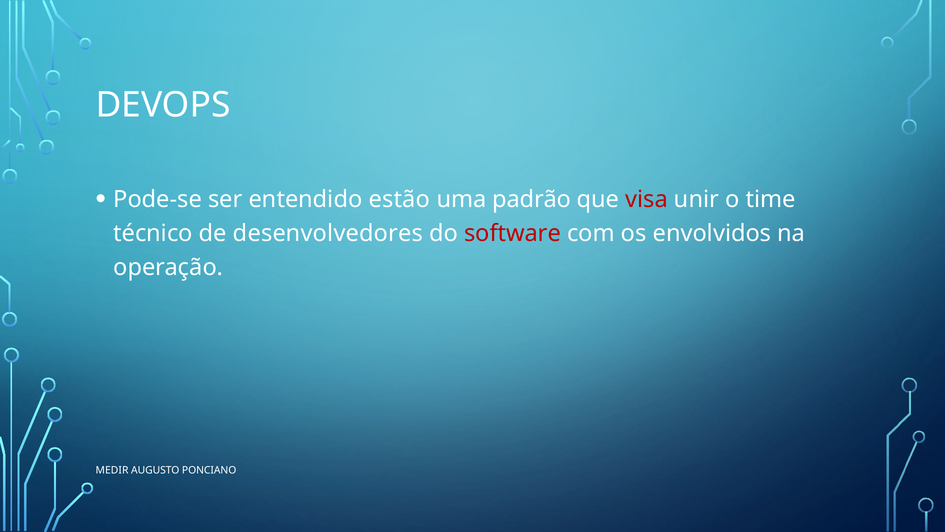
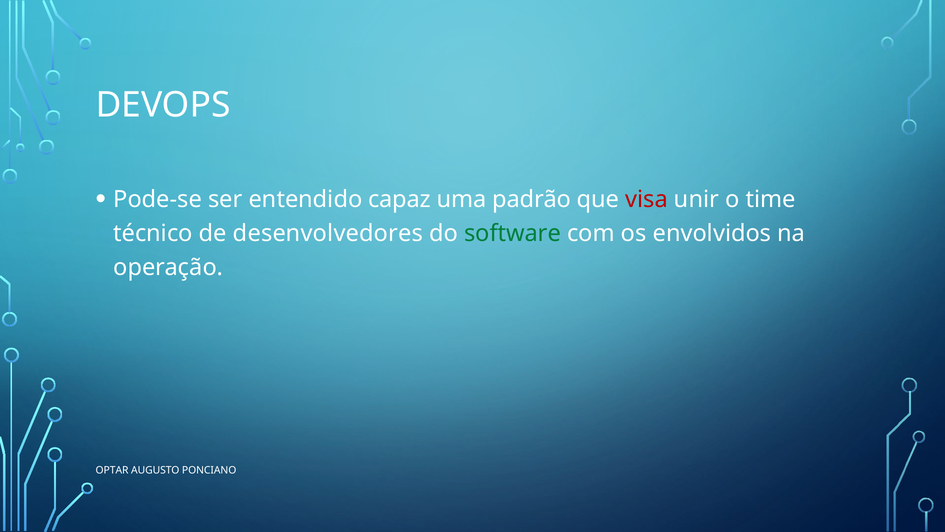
estão: estão -> capaz (400, 199)
software colour: red -> green (513, 233)
MEDIR: MEDIR -> OPTAR (112, 470)
